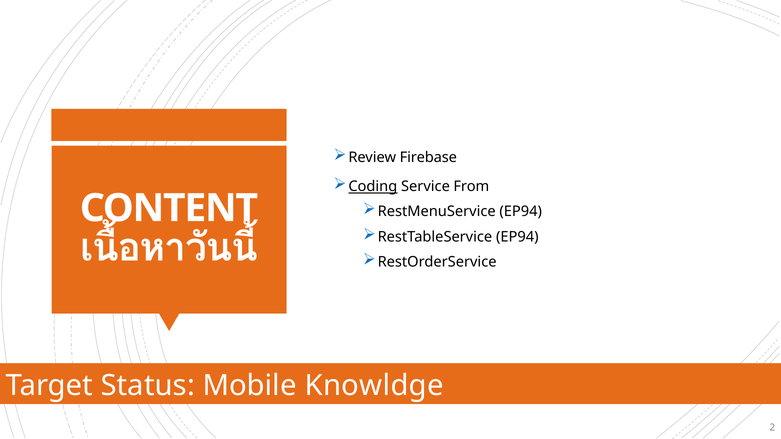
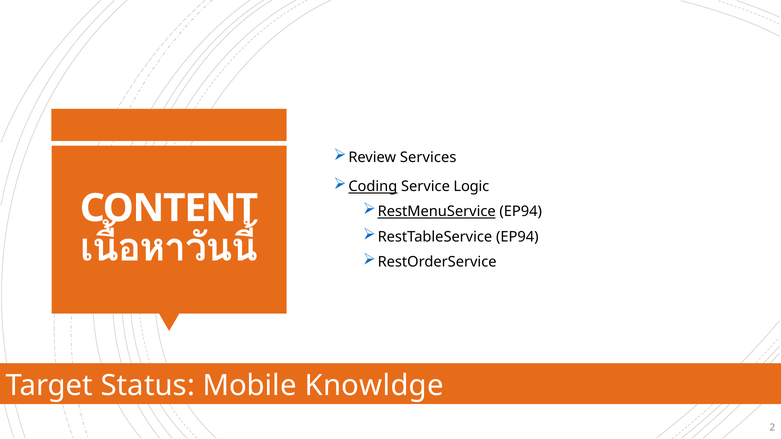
Firebase: Firebase -> Services (428, 157)
From: From -> Logic (471, 187)
RestMenuService underline: none -> present (437, 212)
